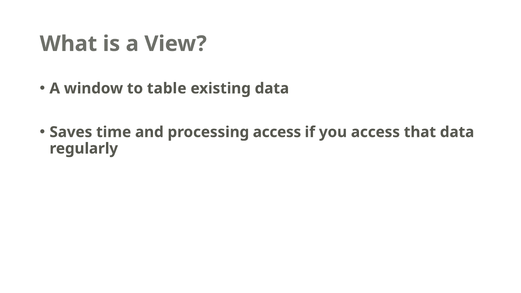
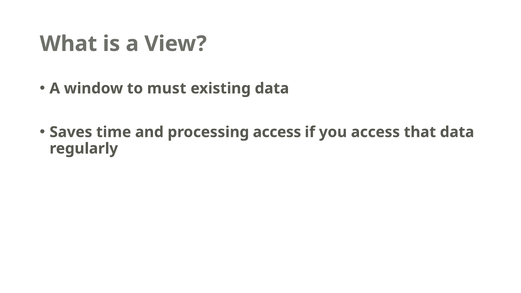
table: table -> must (167, 88)
